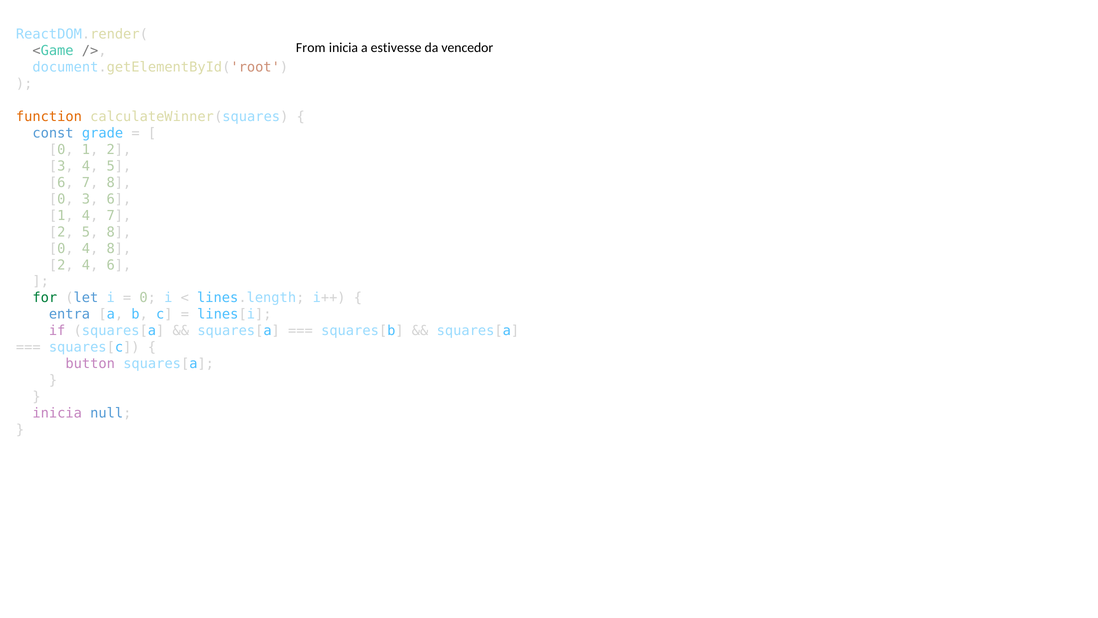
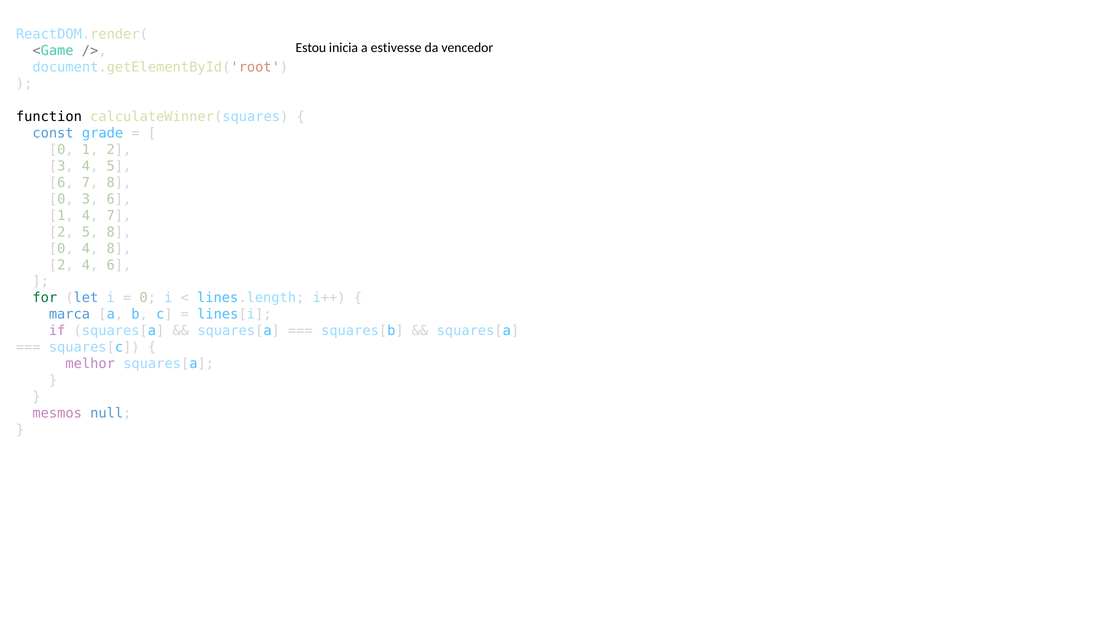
From: From -> Estou (311, 48)
function colour: orange -> black (49, 117)
entra: entra -> marca (69, 314)
button: button -> melhor (90, 364)
inicia: inicia -> mesmos (57, 413)
